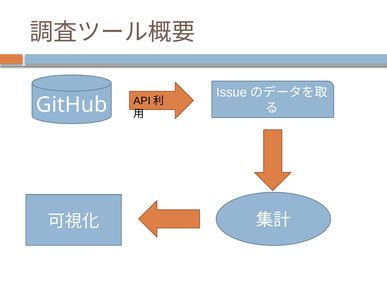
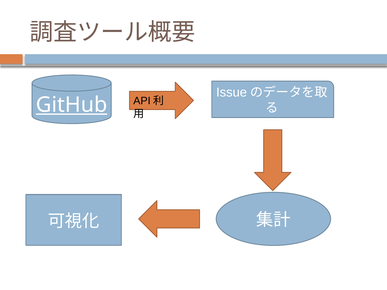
GitHub underline: none -> present (72, 105)
